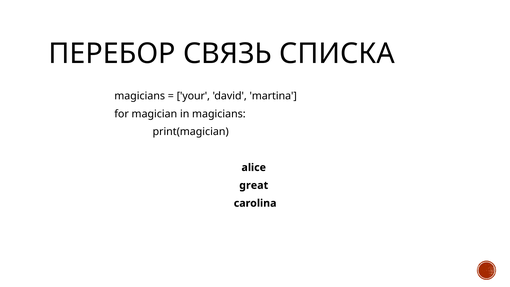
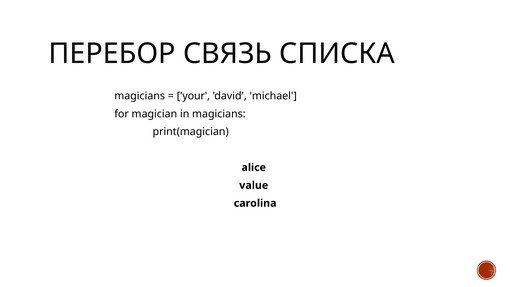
martina: martina -> michael (273, 96)
great: great -> value (254, 185)
